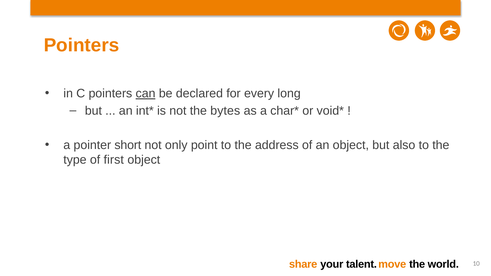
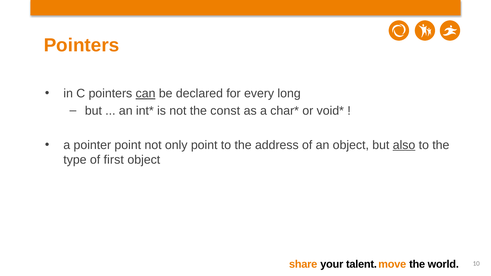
bytes: bytes -> const (225, 111)
pointer short: short -> point (128, 145)
also underline: none -> present (404, 145)
